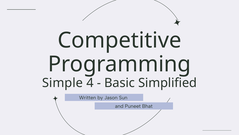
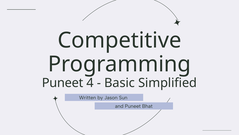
Simple: Simple -> Puneet (63, 83)
